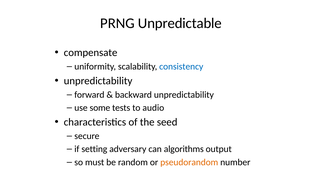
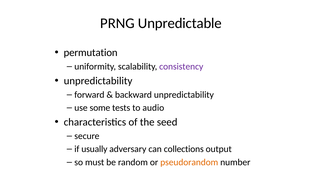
compensate: compensate -> permutation (91, 53)
consistency colour: blue -> purple (181, 67)
setting: setting -> usually (94, 149)
algorithms: algorithms -> collections (184, 149)
